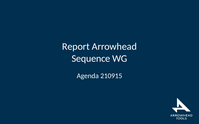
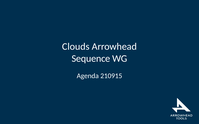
Report: Report -> Clouds (76, 47)
